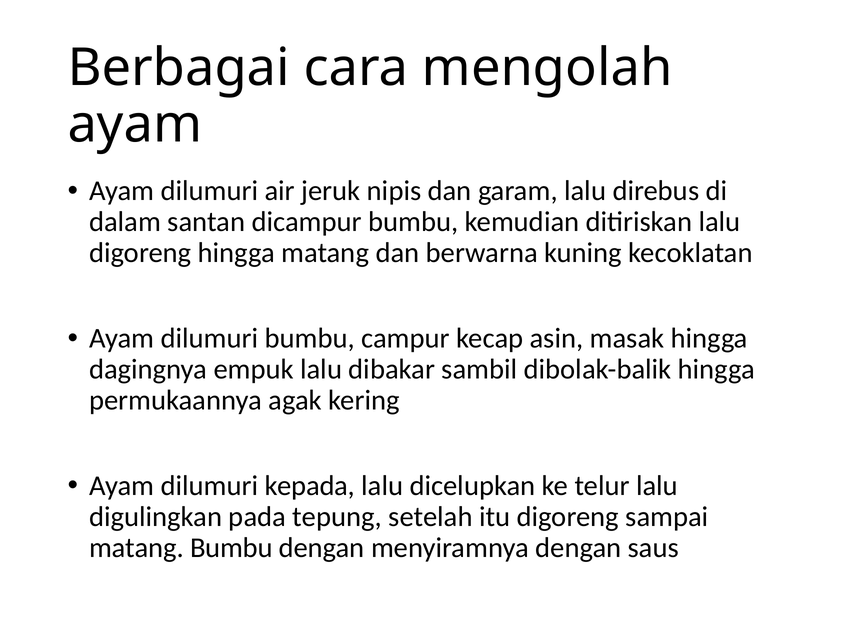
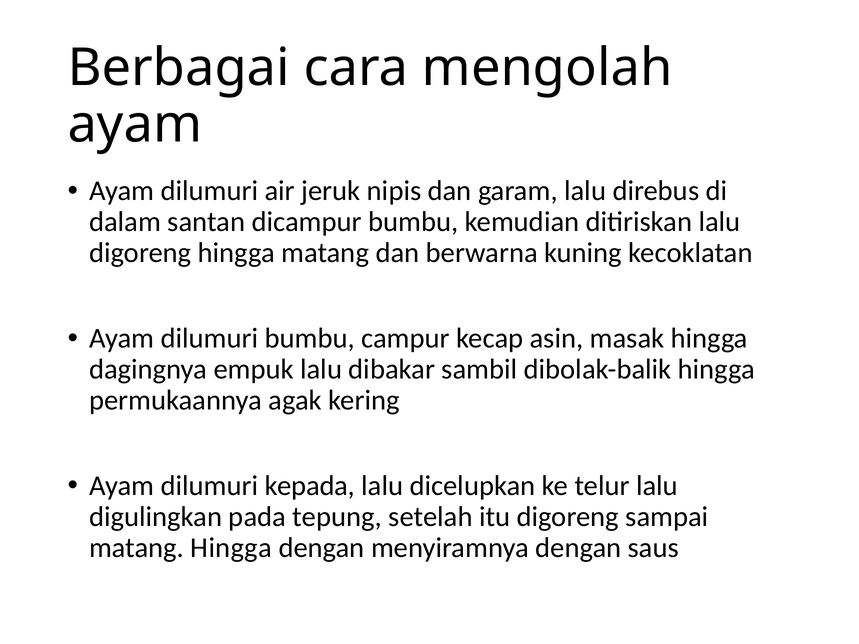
matang Bumbu: Bumbu -> Hingga (231, 548)
